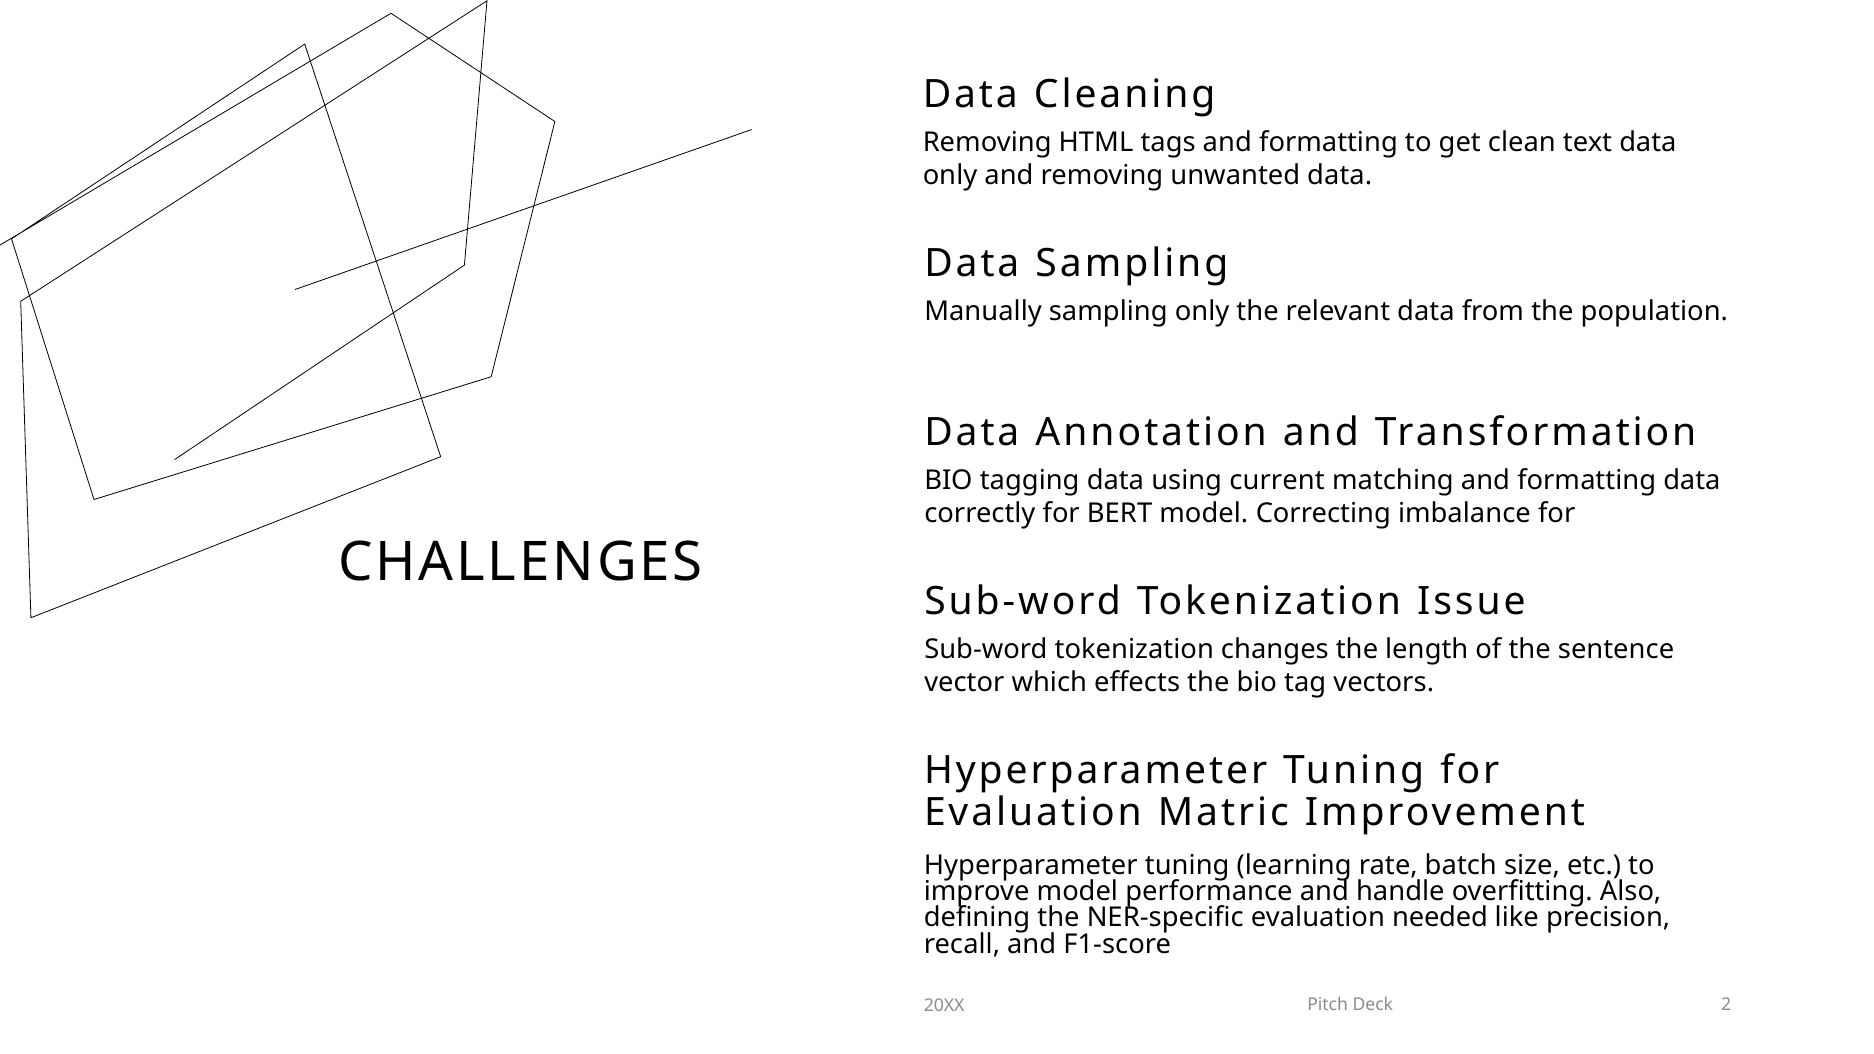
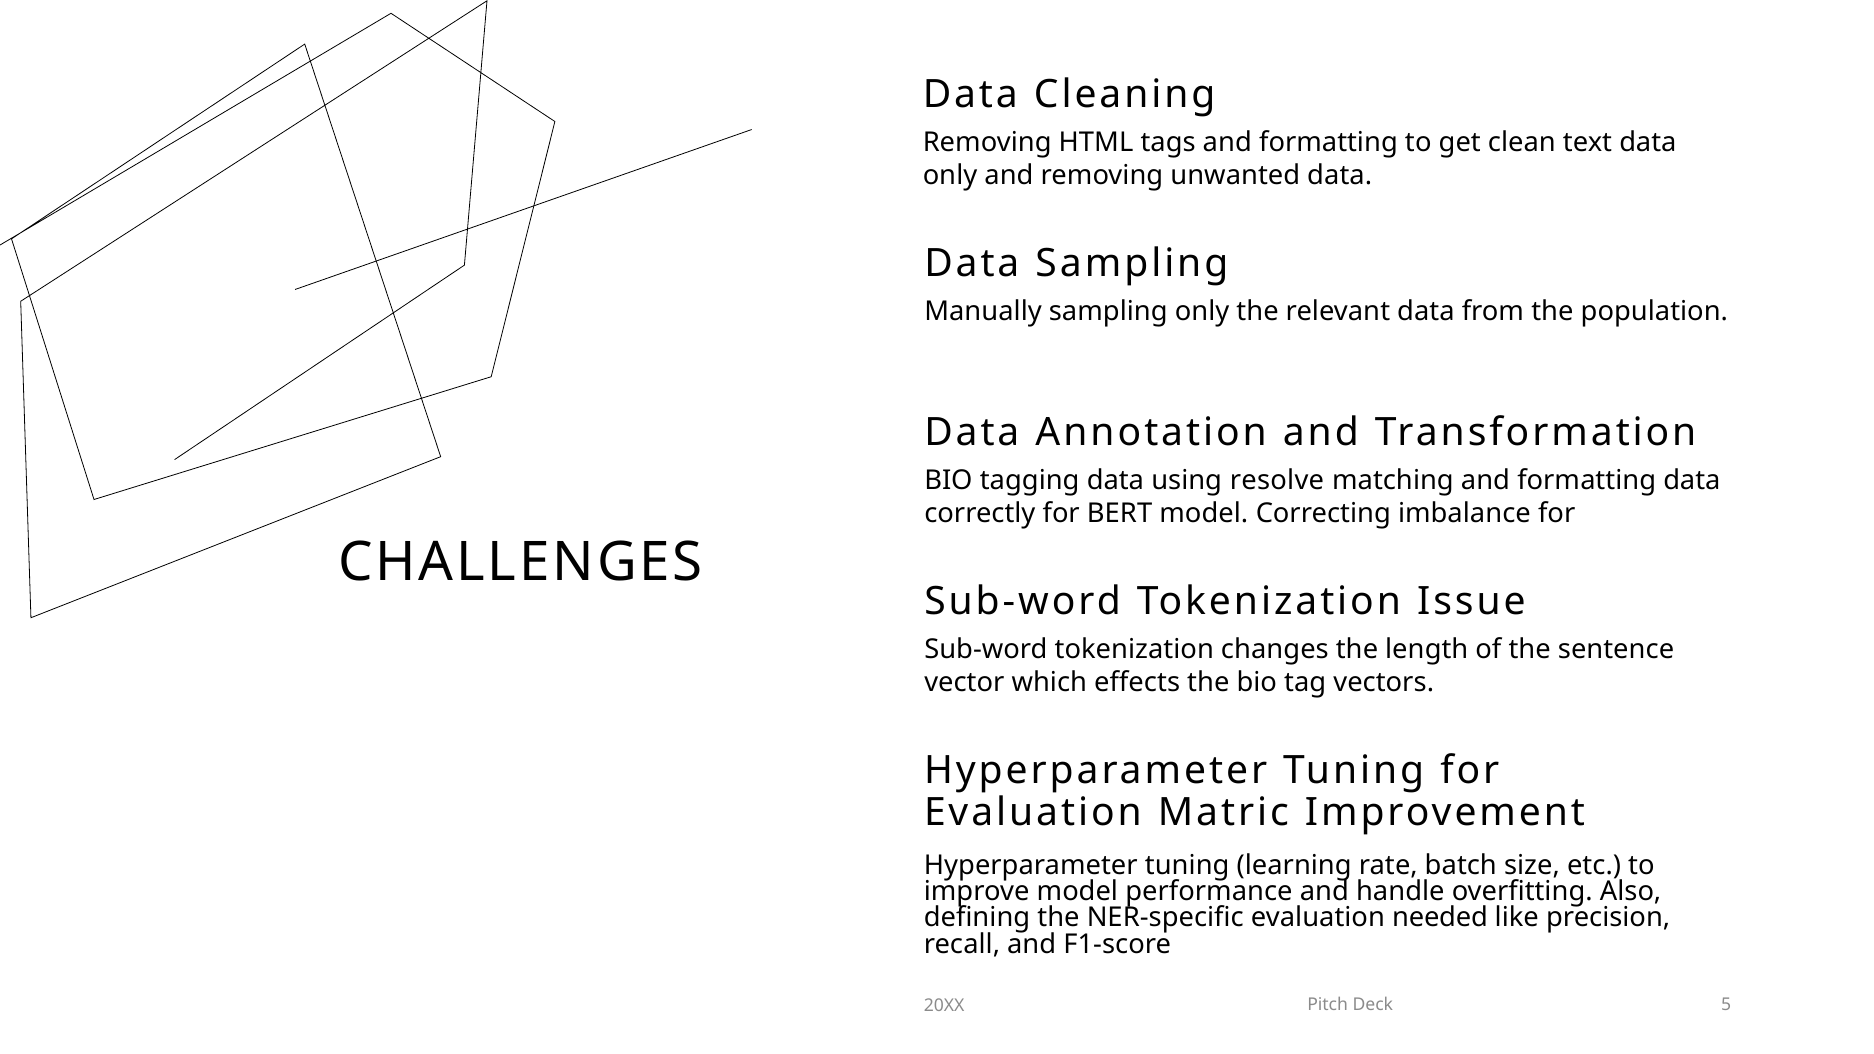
current: current -> resolve (1277, 480)
2: 2 -> 5 (1726, 1005)
